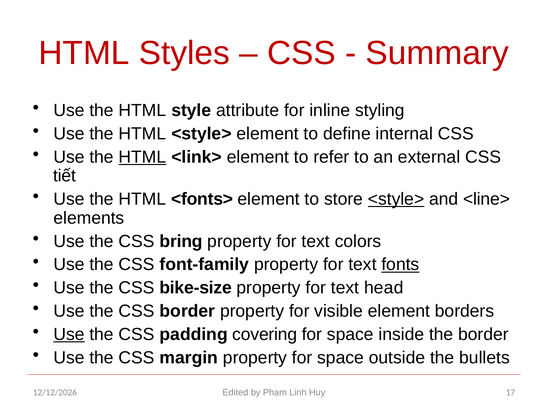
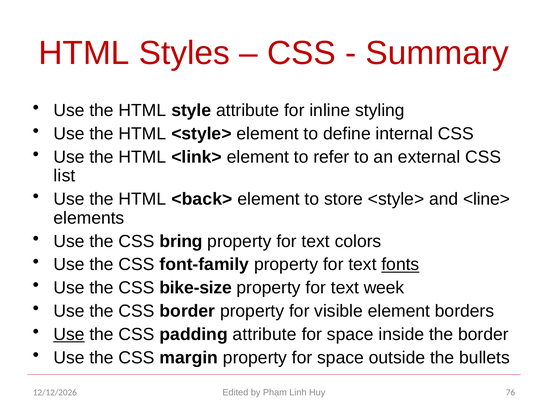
HTML underline: present -> none (142, 157)
tiết: tiết -> list (64, 176)
<fonts>: <fonts> -> <back> (202, 199)
<style> underline: present -> none (396, 199)
head: head -> week (384, 288)
padding covering: covering -> attribute (265, 334)
17: 17 -> 76 (510, 392)
